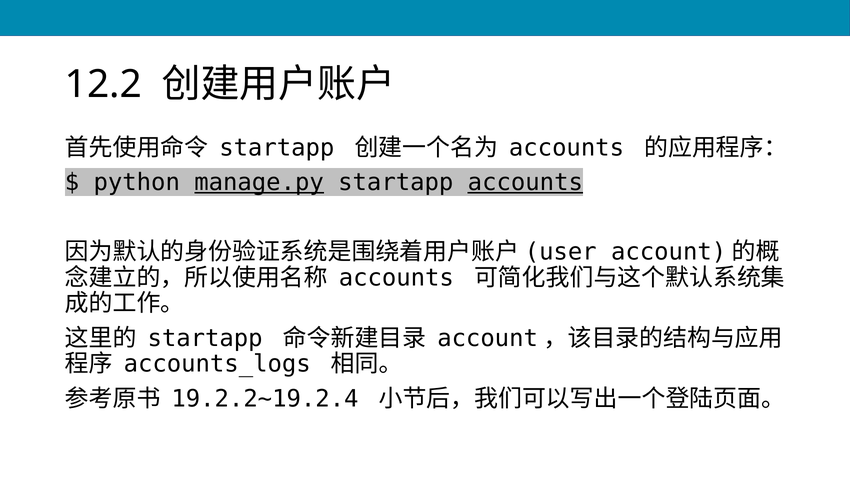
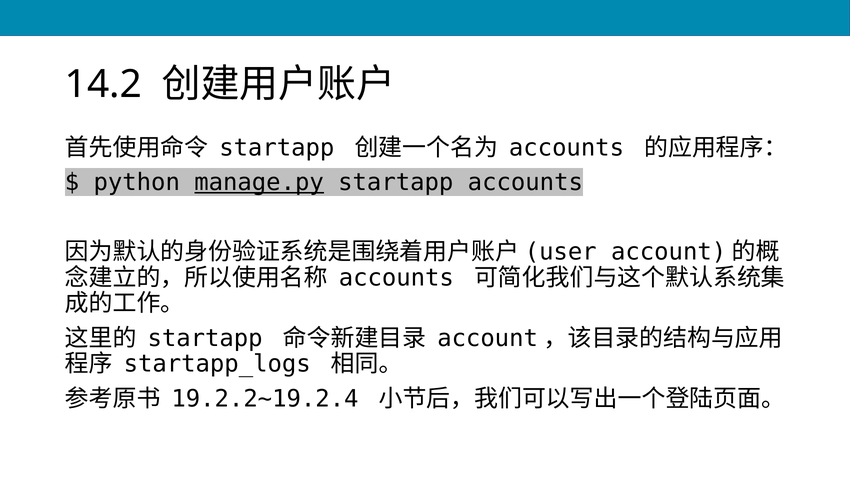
12.2: 12.2 -> 14.2 (103, 84)
accounts underline: present -> none (525, 183)
accounts_logs: accounts_logs -> startapp_logs (217, 364)
